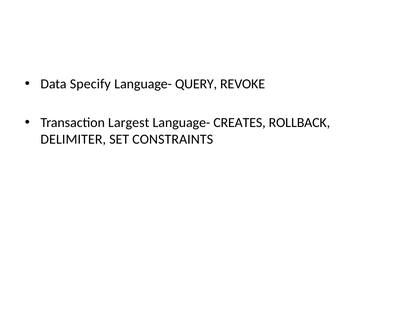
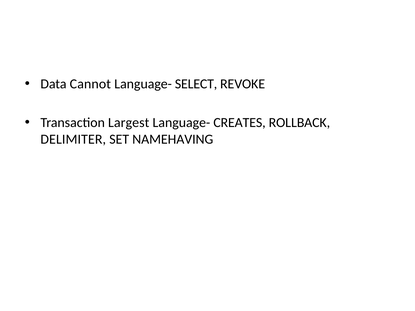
Specify: Specify -> Cannot (90, 84)
QUERY: QUERY -> SELECT (196, 84)
CONSTRAINTS: CONSTRAINTS -> NAMEHAVING (173, 139)
